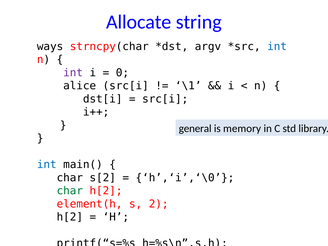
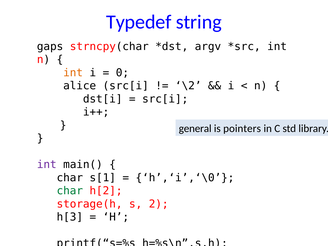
Allocate: Allocate -> Typedef (139, 22)
ways: ways -> gaps (50, 47)
int colour: blue -> black (277, 47)
int colour: purple -> orange (73, 73)
\1: \1 -> \2 (188, 86)
memory: memory -> pointers (242, 128)
int colour: blue -> purple (47, 165)
s[2: s[2 -> s[1 (103, 178)
element(h: element(h -> storage(h (90, 204)
h[2: h[2 -> h[3 (70, 217)
